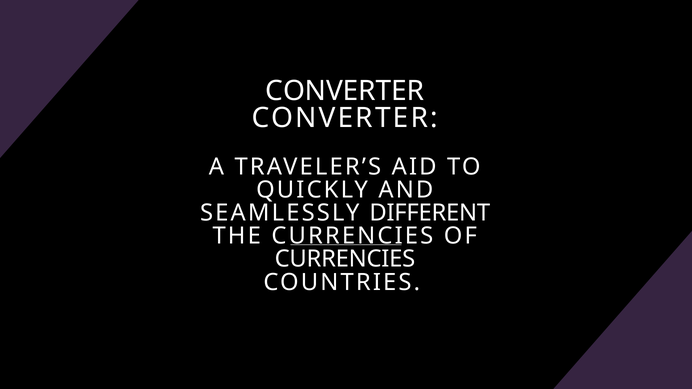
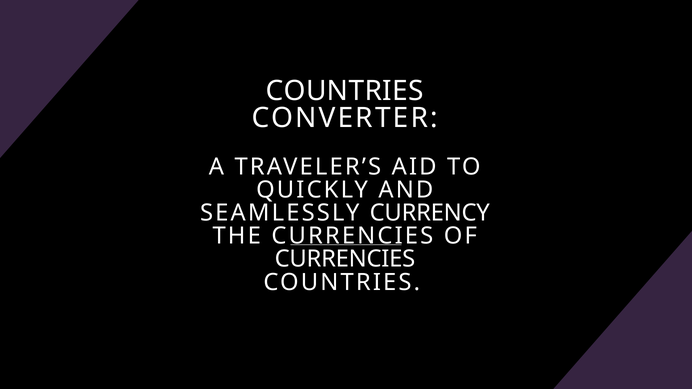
CONVERTER: CONVERTER -> COUNTRIES (345, 91)
DIFFERENT: DIFFERENT -> CURRENCY (430, 213)
